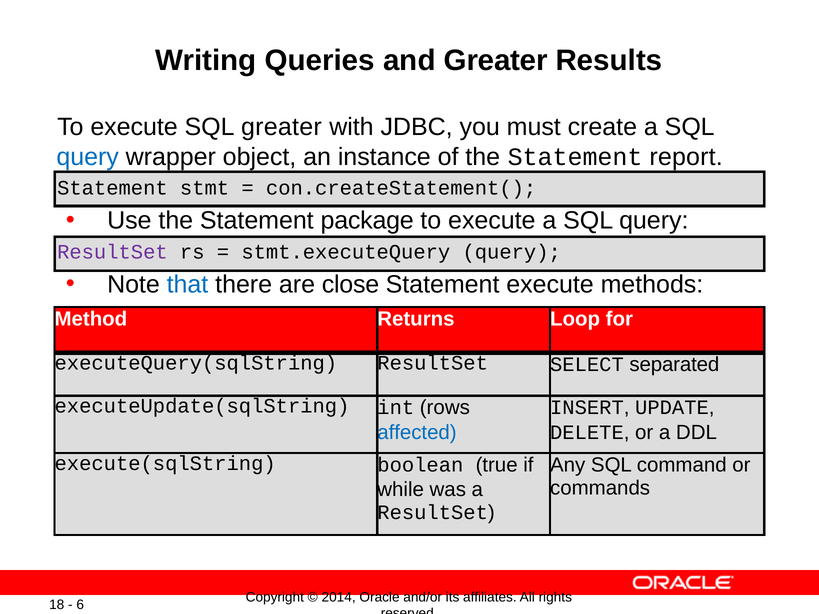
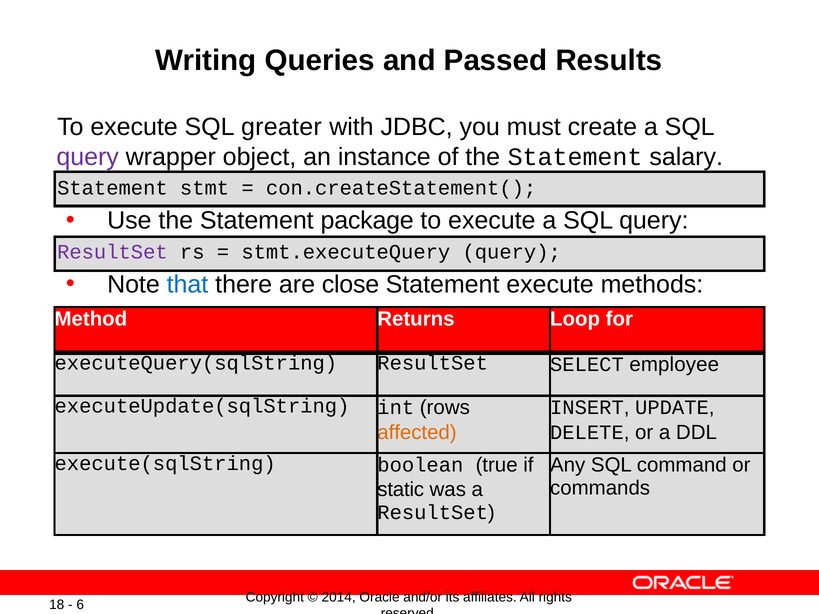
and Greater: Greater -> Passed (496, 60)
query colour: blue -> purple (88, 157)
report: report -> salary (686, 157)
separated: separated -> employee (674, 365)
affected colour: blue -> orange (417, 433)
while: while -> static (401, 490)
